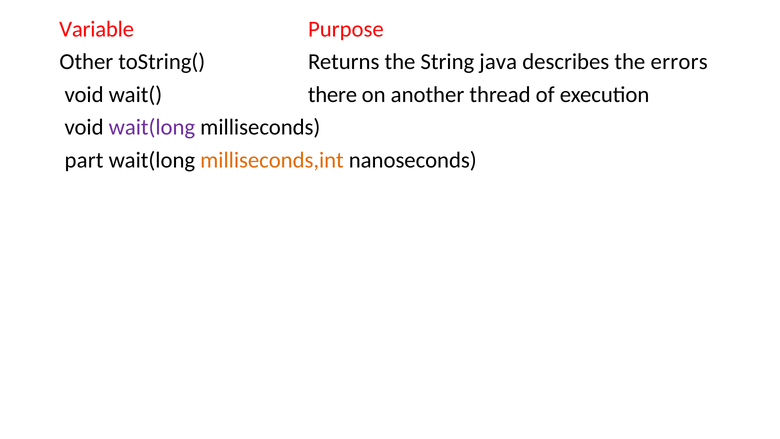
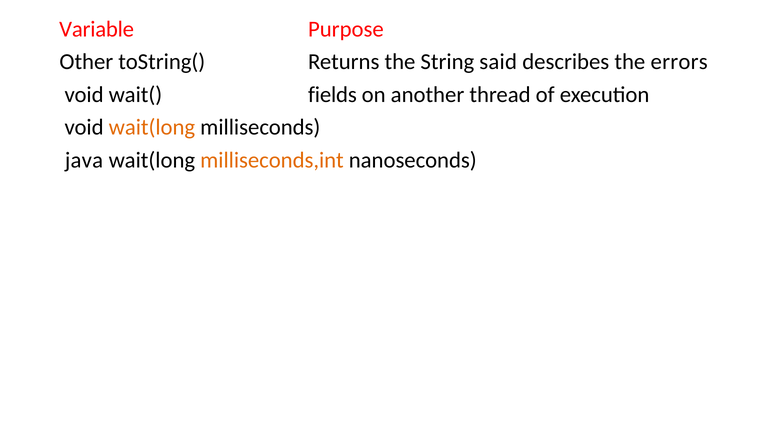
java: java -> said (498, 62)
there: there -> fields (332, 95)
wait(long colour: purple -> orange (152, 127)
part: part -> java (84, 160)
